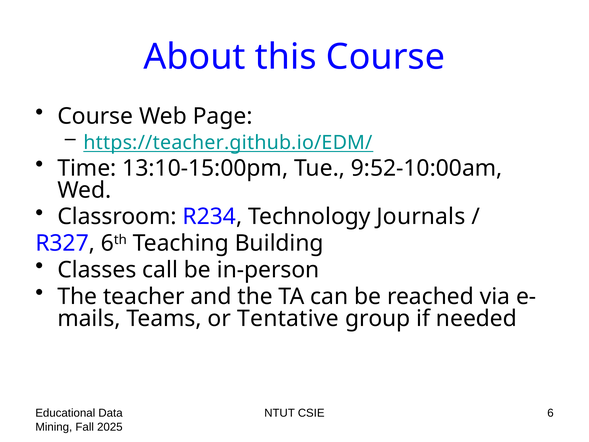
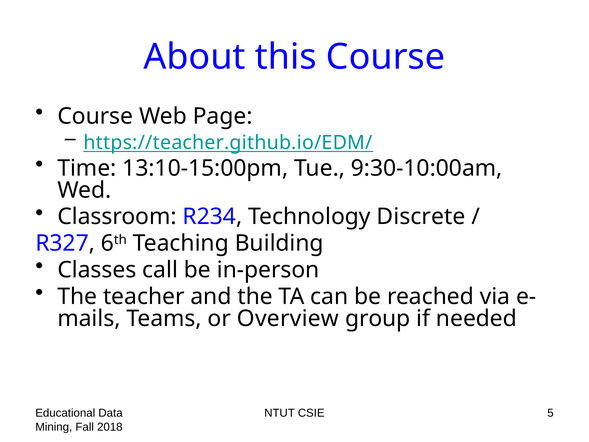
9:52-10:00am: 9:52-10:00am -> 9:30-10:00am (427, 168)
Journals: Journals -> Discrete (421, 217)
Tentative: Tentative -> Overview (288, 318)
6: 6 -> 5 (550, 413)
2025: 2025 -> 2018 (110, 427)
